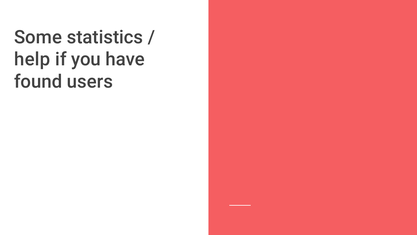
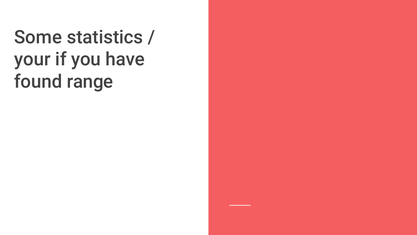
help: help -> your (32, 59)
users: users -> range (90, 82)
